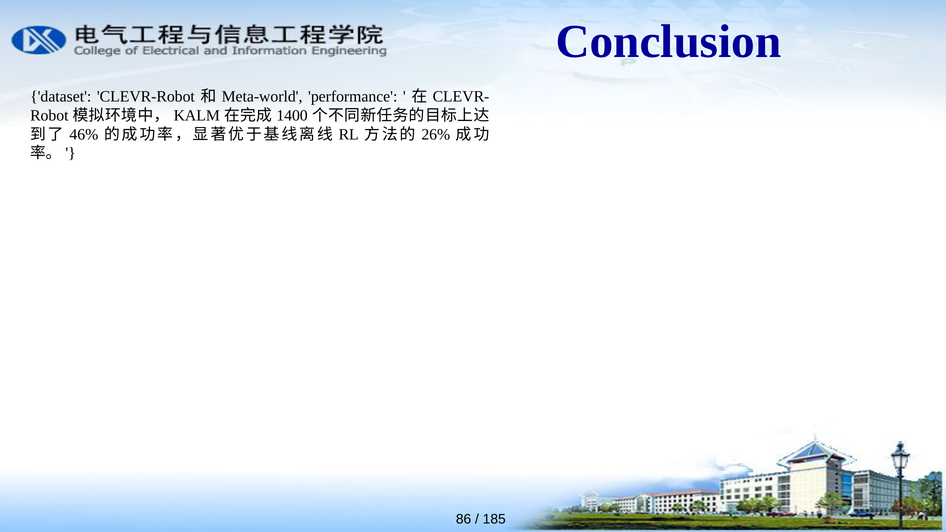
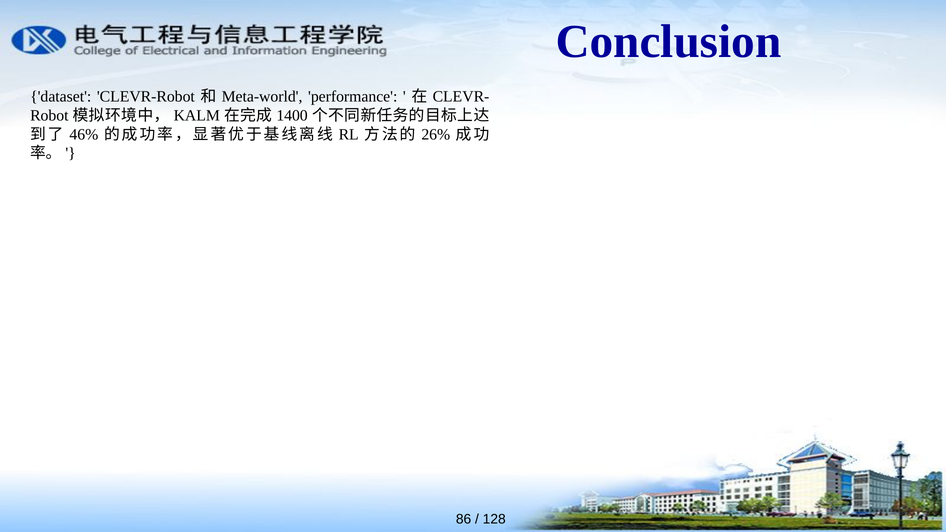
185: 185 -> 128 (494, 519)
